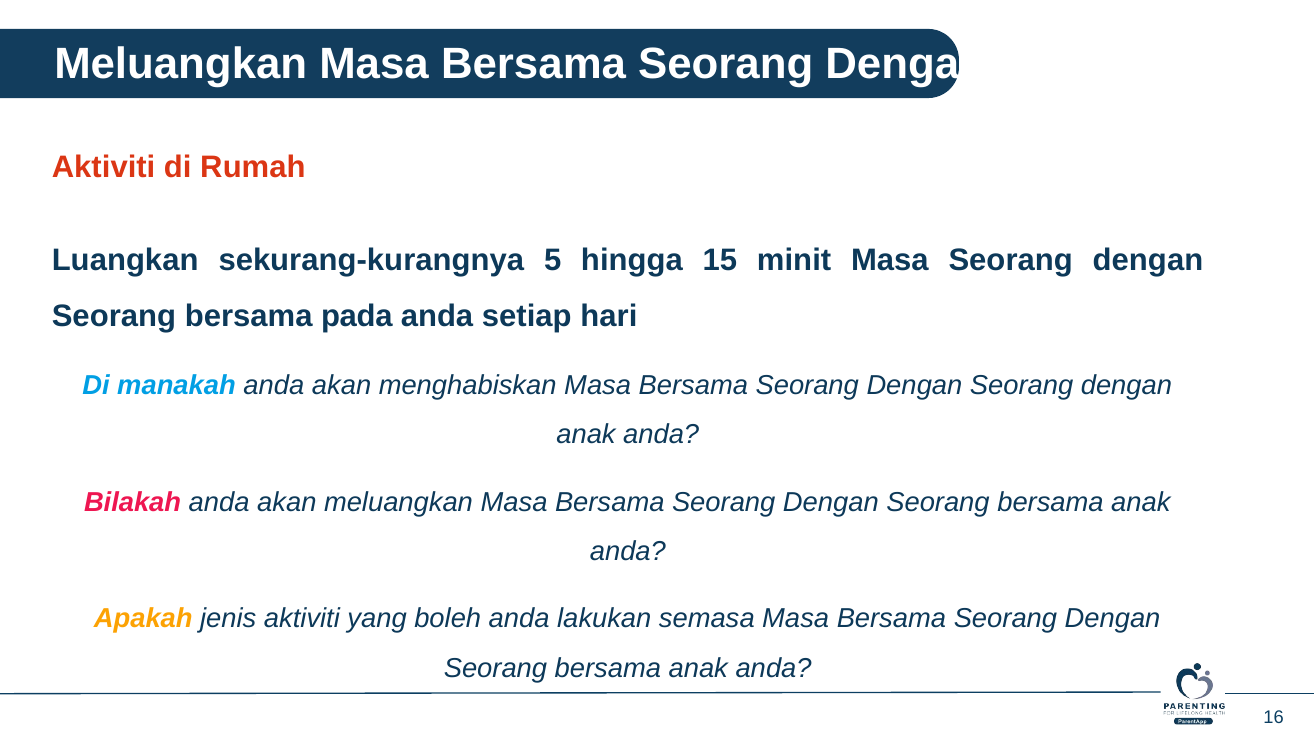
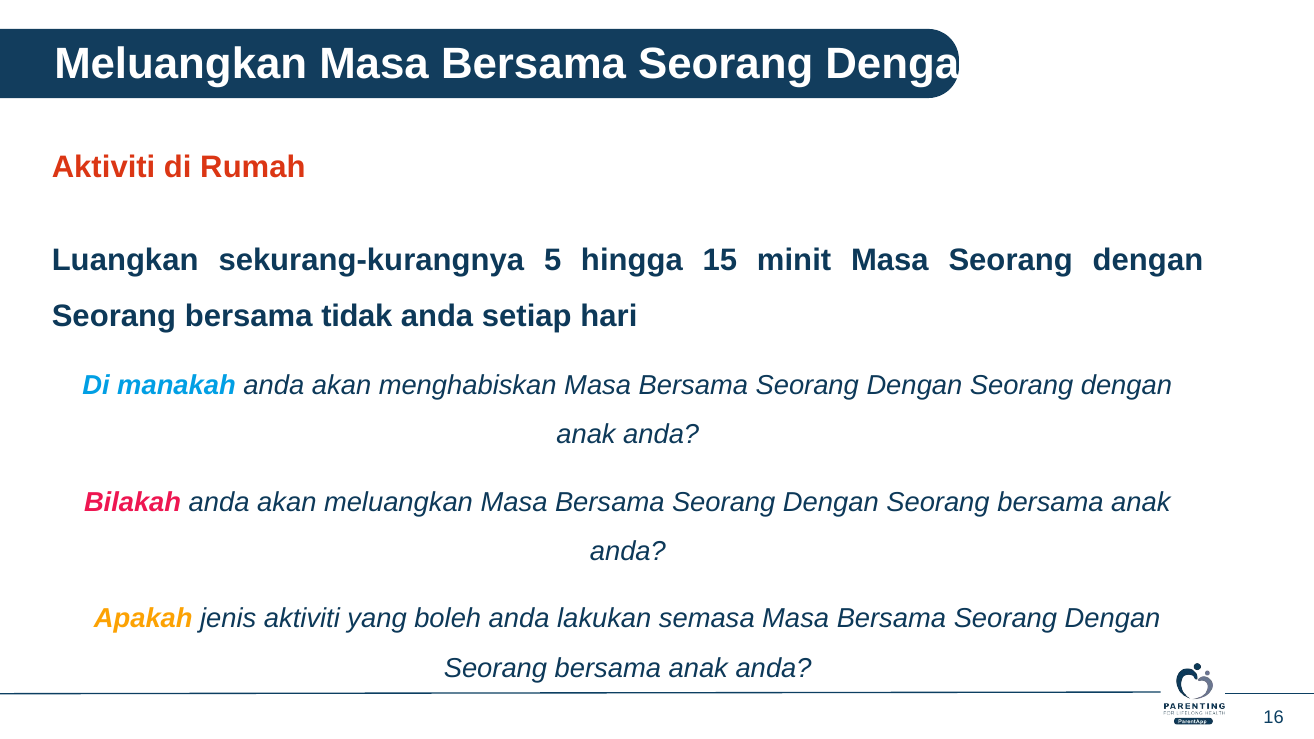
pada: pada -> tidak (357, 316)
